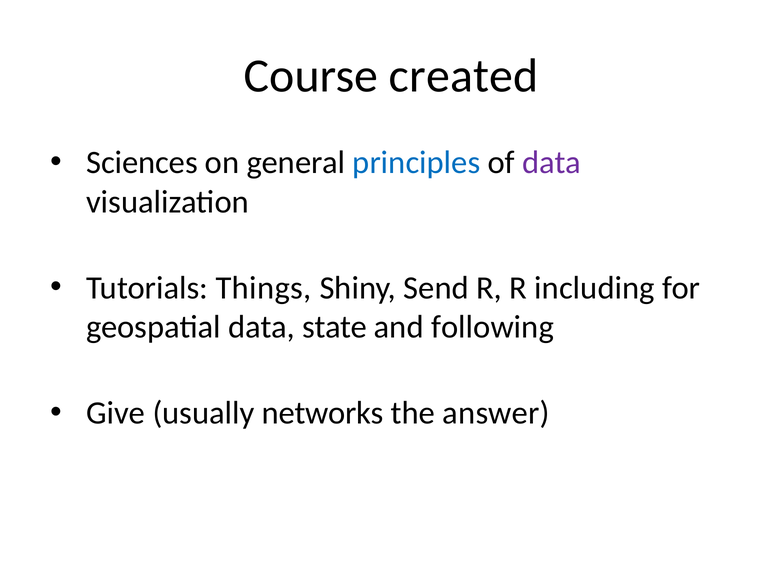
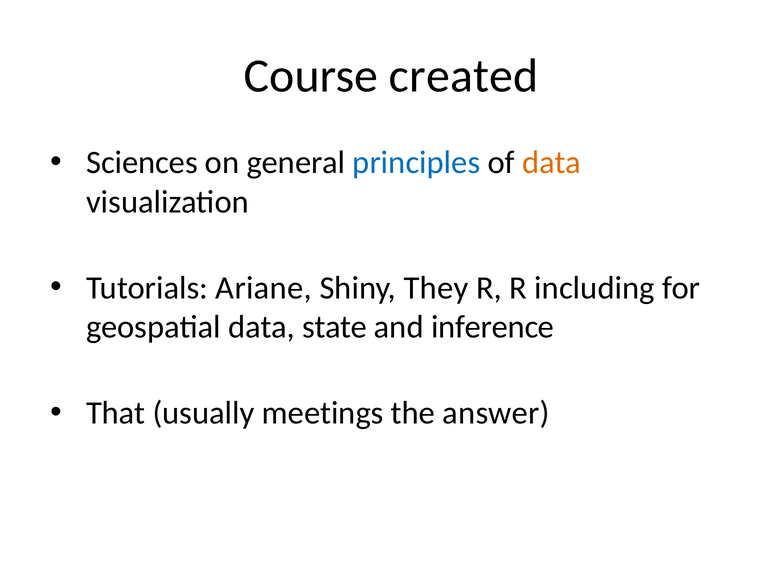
data colour: purple -> orange (552, 163)
Things: Things -> Ariane (264, 288)
Send: Send -> They (436, 288)
following: following -> inference (493, 327)
Give: Give -> That (116, 413)
networks: networks -> meetings (323, 413)
